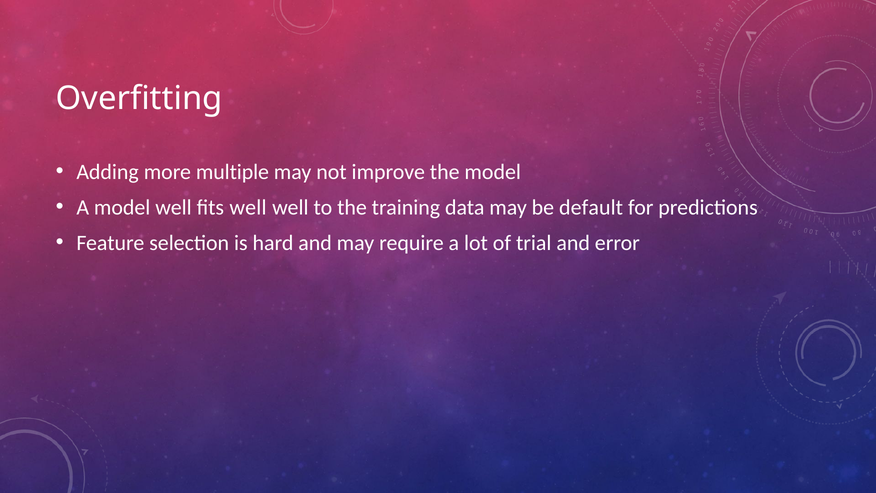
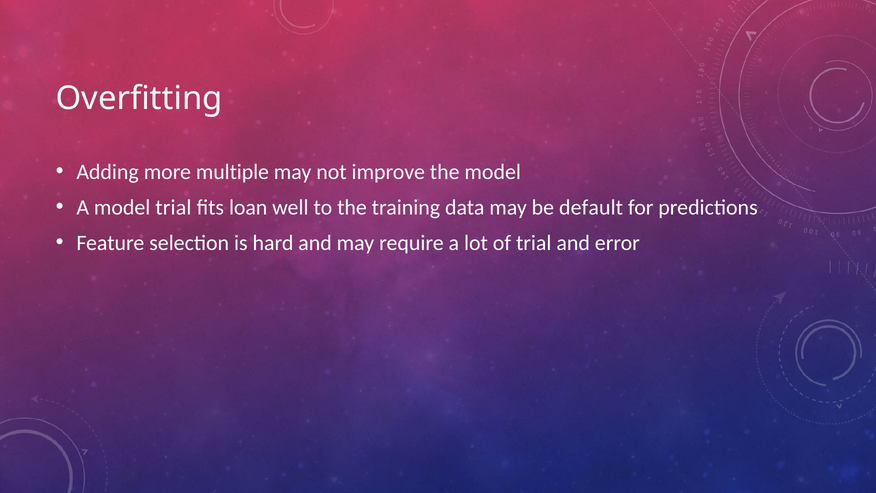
model well: well -> trial (173, 207)
fits well: well -> loan (248, 207)
